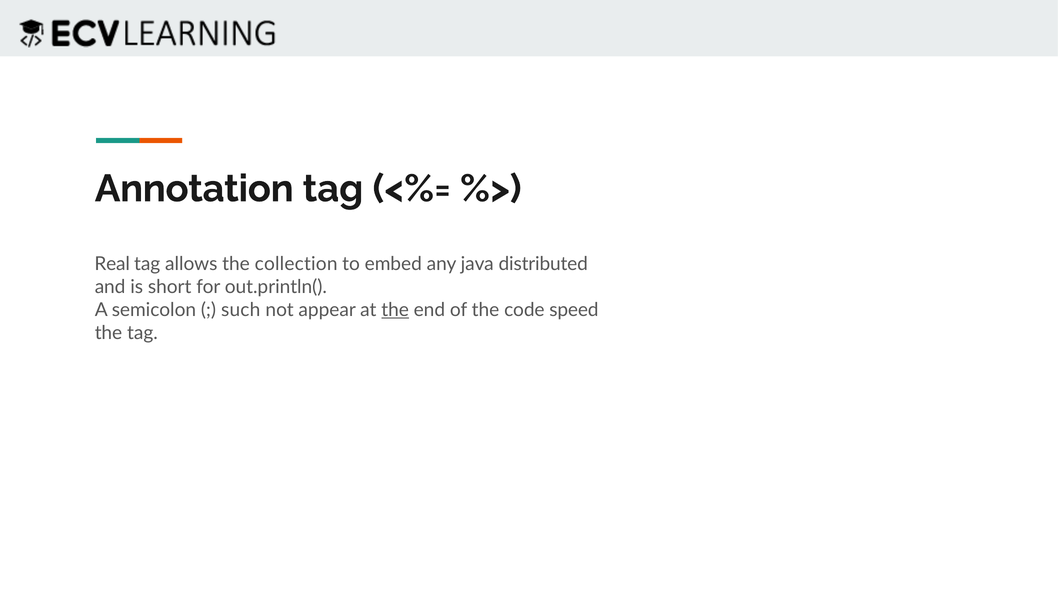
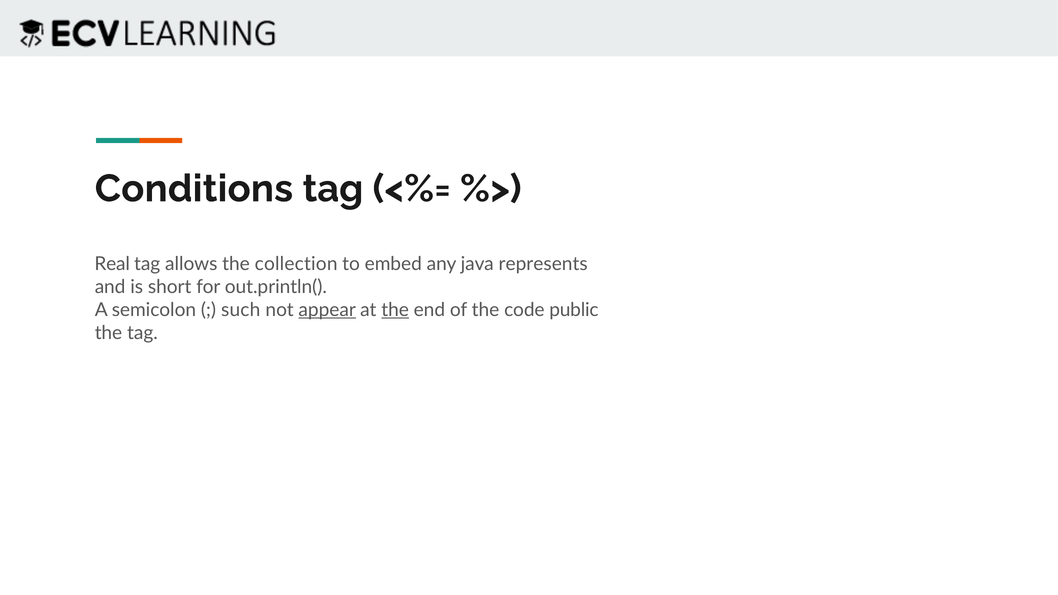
Annotation: Annotation -> Conditions (194, 189)
distributed: distributed -> represents (543, 264)
appear underline: none -> present (327, 310)
speed: speed -> public (574, 310)
